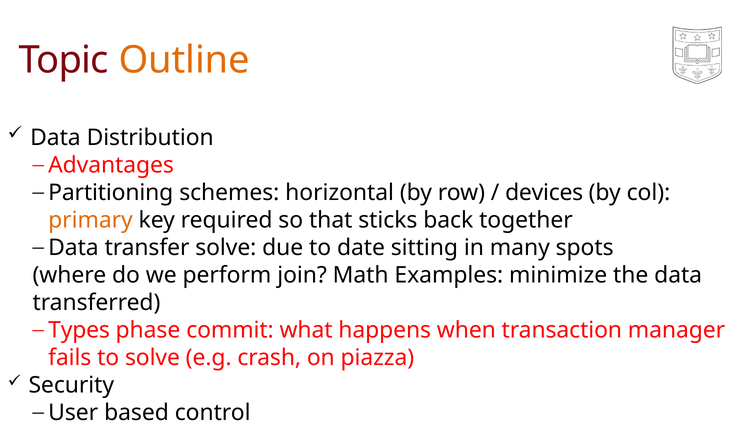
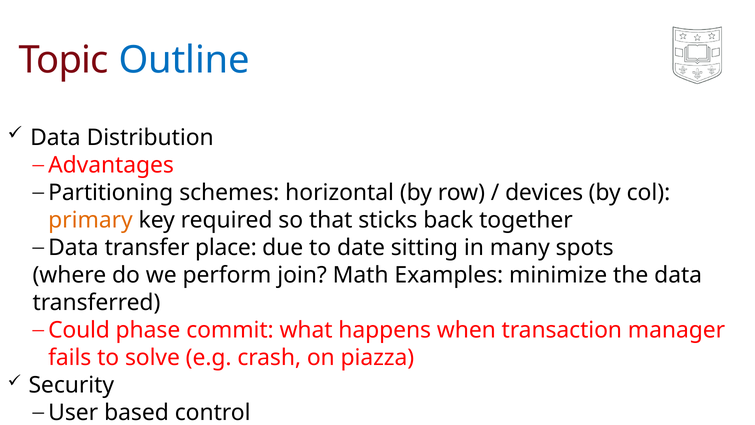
Outline colour: orange -> blue (184, 60)
transfer solve: solve -> place (226, 248)
Types: Types -> Could (79, 330)
